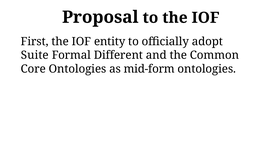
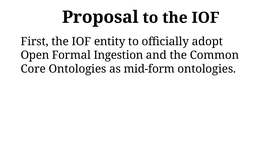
Suite: Suite -> Open (35, 55)
Different: Different -> Ingestion (118, 55)
